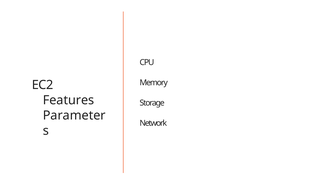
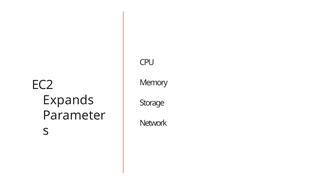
Features: Features -> Expands (68, 100)
